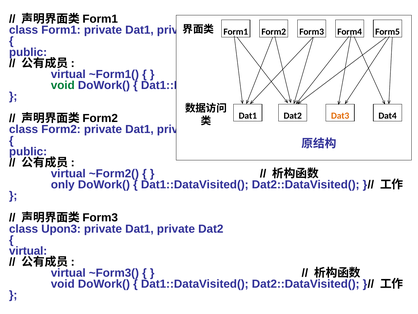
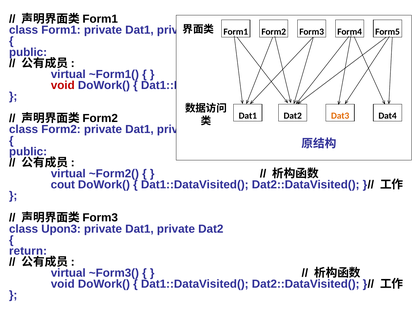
void colour: green -> red (63, 85)
only: only -> cout (63, 184)
virtual: virtual -> return (28, 251)
